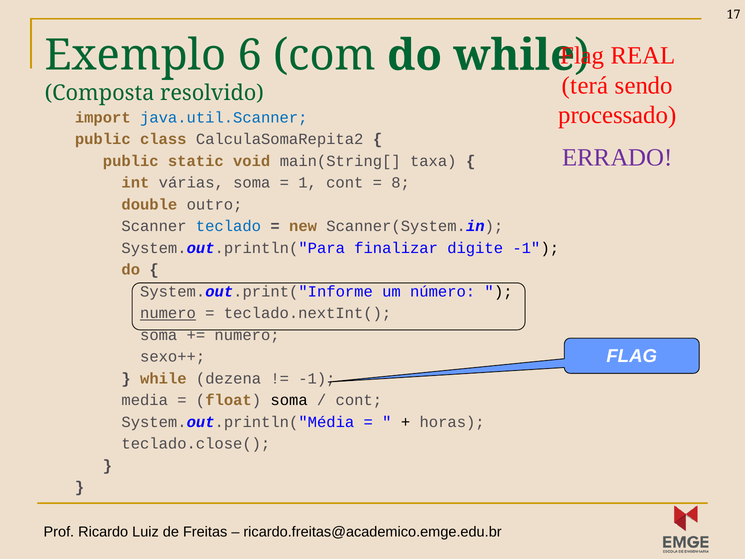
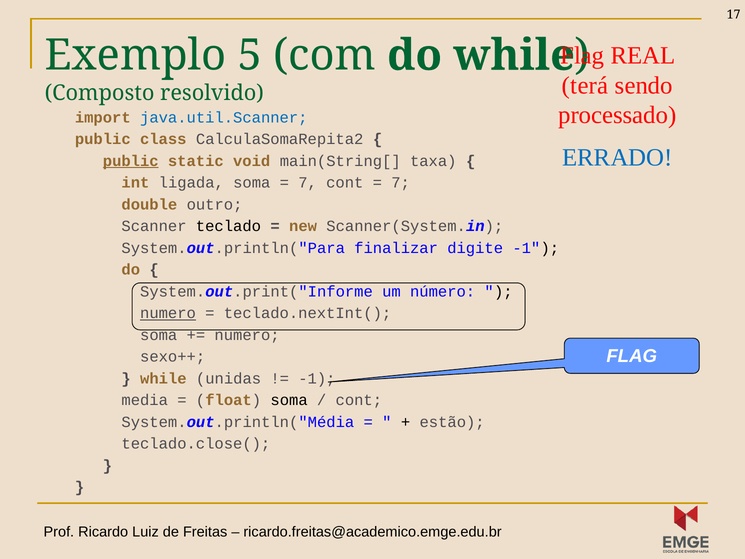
6: 6 -> 5 (250, 55)
Composta: Composta -> Composto (100, 93)
ERRADO colour: purple -> blue (617, 157)
public underline: none -> present (131, 161)
várias: várias -> ligada (191, 183)
1: 1 -> 7 (308, 183)
8: 8 -> 7 (401, 183)
teclado colour: blue -> black (228, 226)
dezena: dezena -> unidas (229, 378)
horas: horas -> estão (452, 422)
